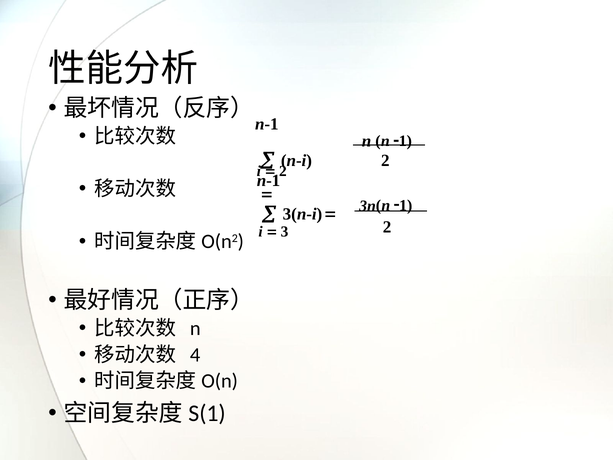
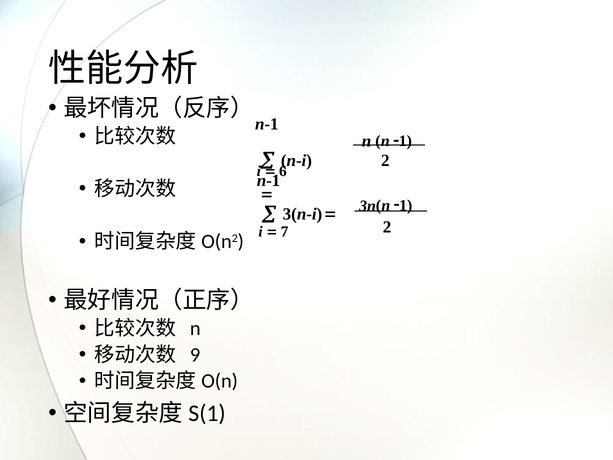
2: 2 -> 6 (283, 171)
3: 3 -> 7 (285, 231)
4: 4 -> 9 (195, 355)
